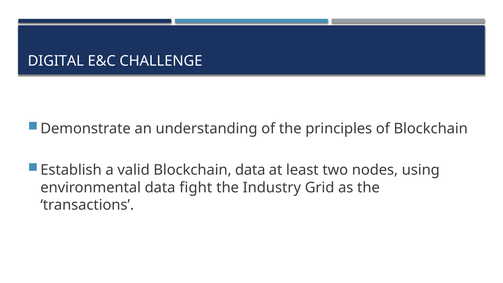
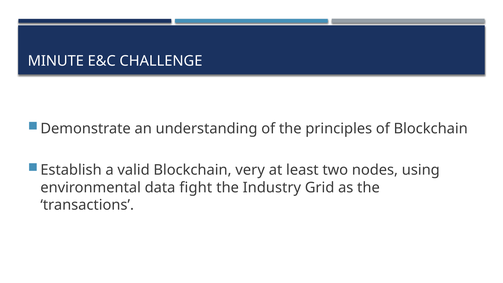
DIGITAL: DIGITAL -> MINUTE (56, 61)
Blockchain data: data -> very (250, 170)
